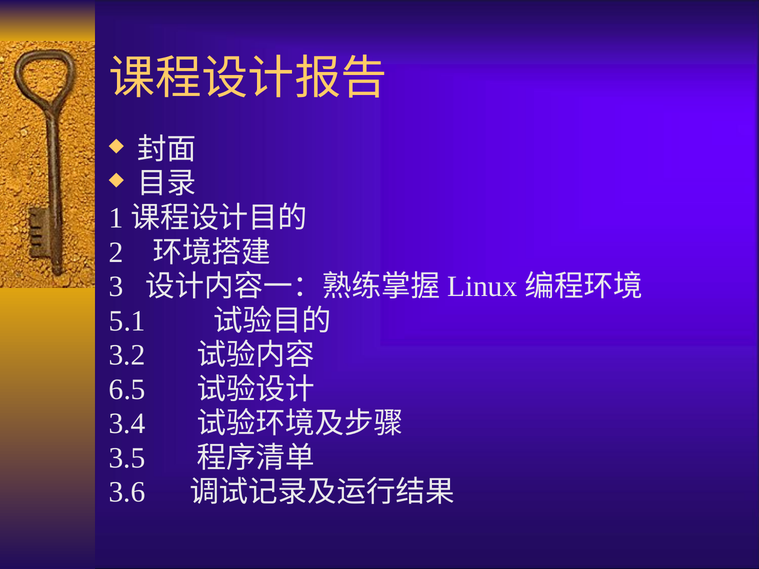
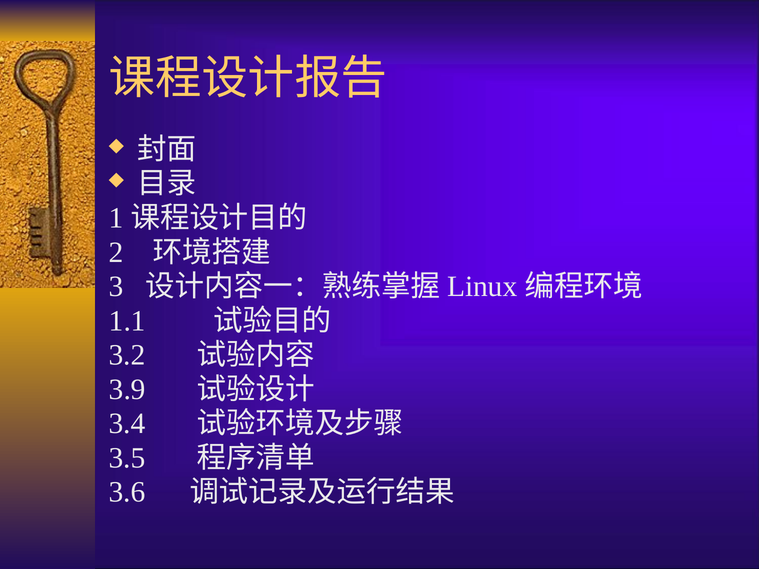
5.1: 5.1 -> 1.1 (127, 321)
6.5: 6.5 -> 3.9 (127, 389)
